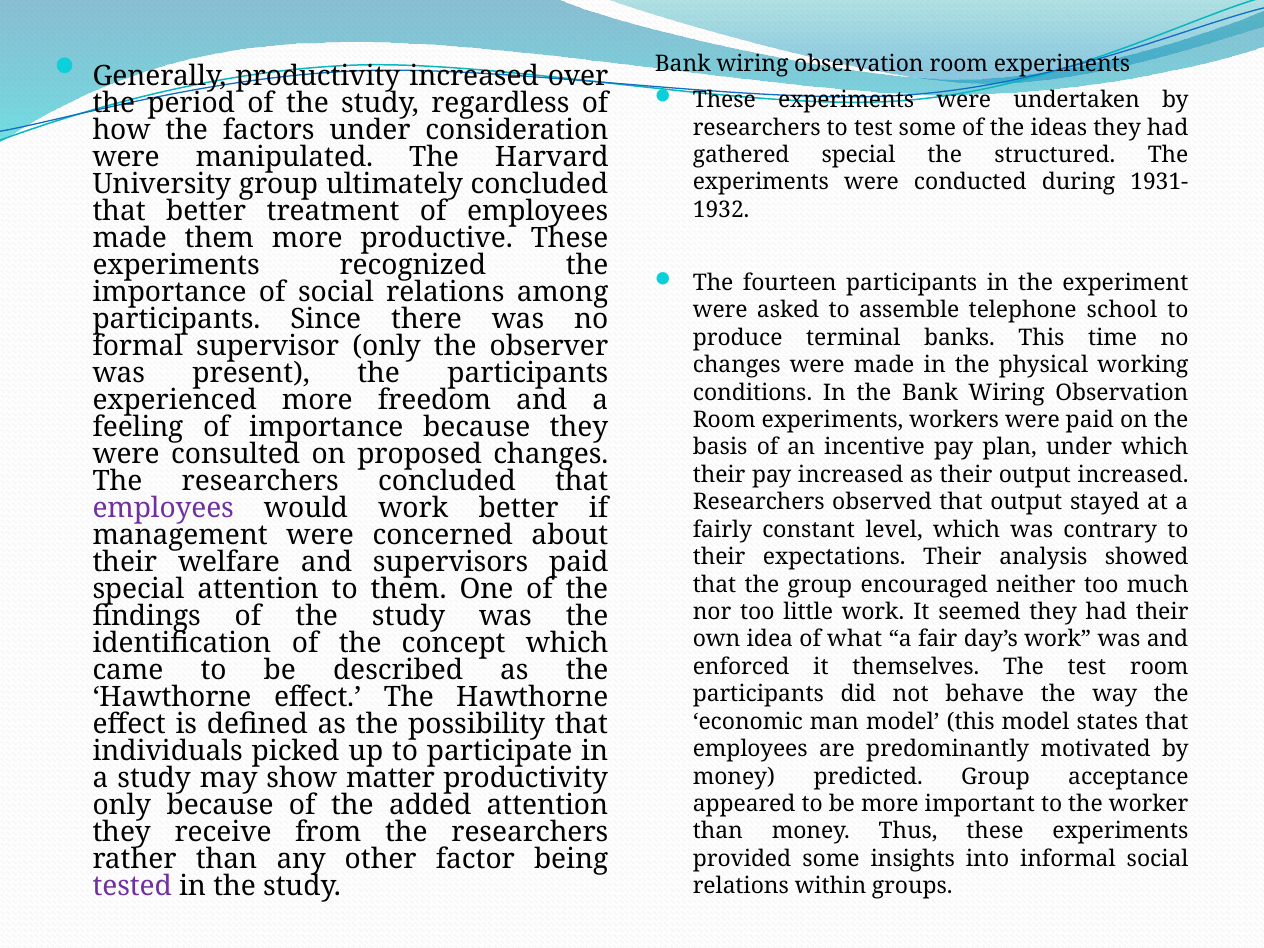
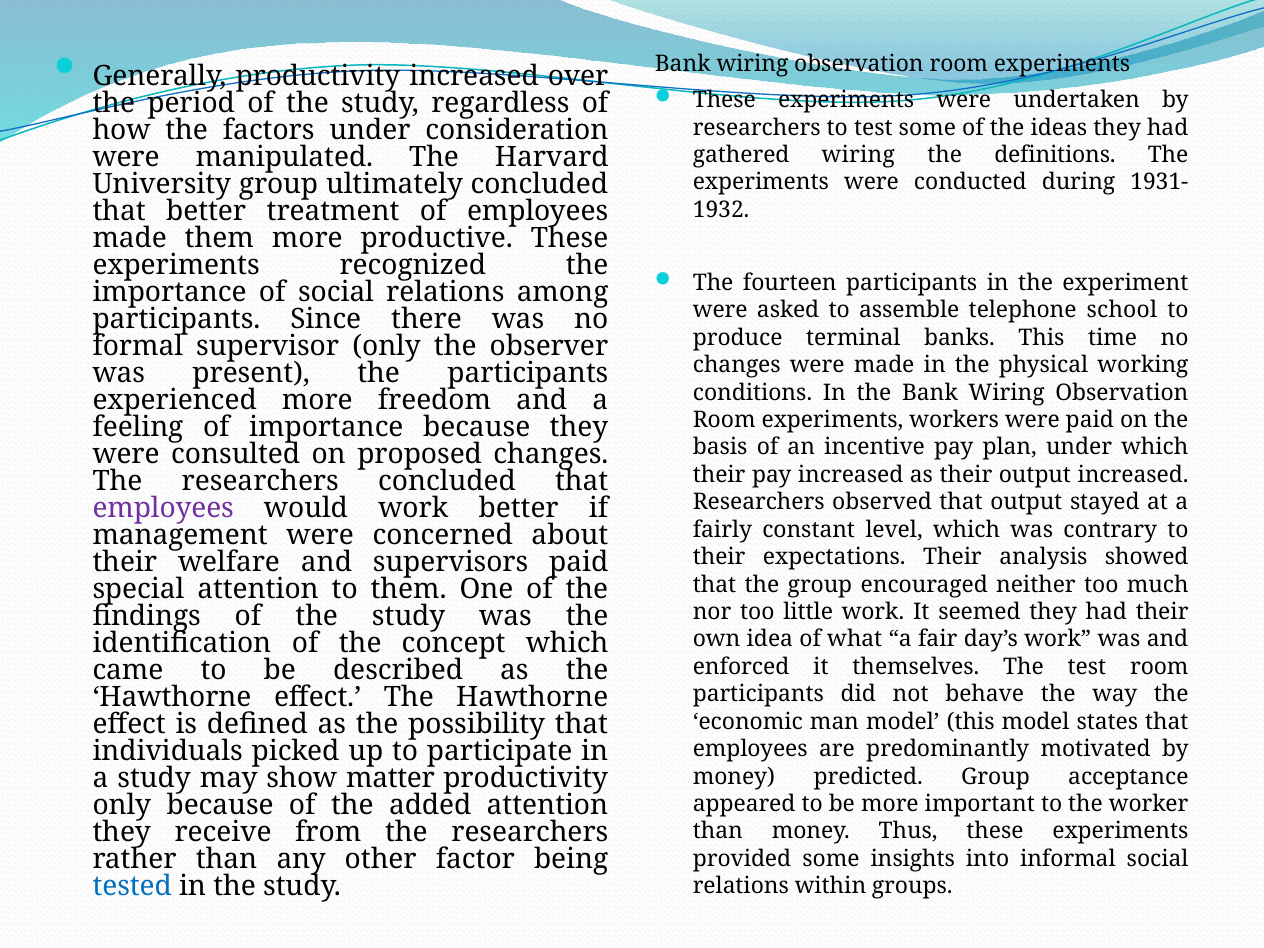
gathered special: special -> wiring (858, 155)
structured: structured -> definitions (1055, 155)
tested colour: purple -> blue (132, 886)
